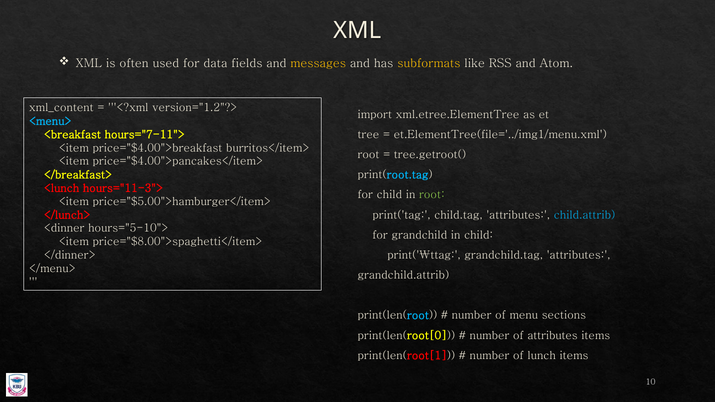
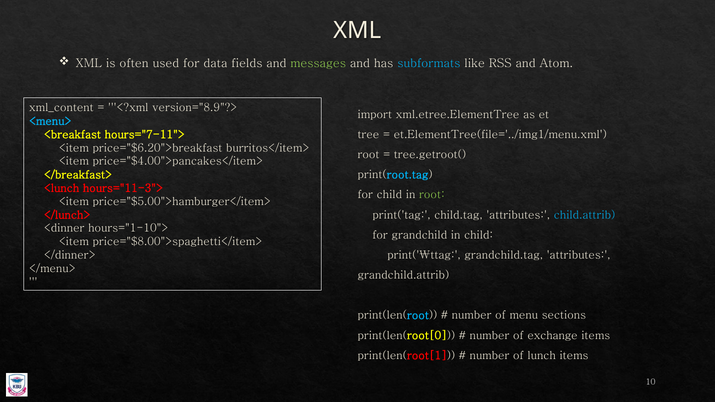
messages colour: yellow -> light green (318, 63)
subformats colour: yellow -> light blue (429, 63)
version="1.2"?>: version="1.2"?> -> version="8.9"?> (195, 108)
price="$4.00">breakfast: price="$4.00">breakfast -> price="$6.20">breakfast (157, 148)
hours="5-10">: hours="5-10"> -> hours="1-10"> (128, 228)
of attributes: attributes -> exchange (552, 336)
